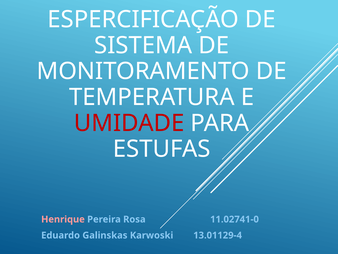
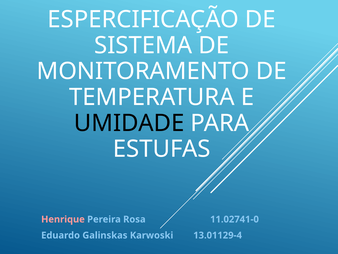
UMIDADE colour: red -> black (129, 123)
